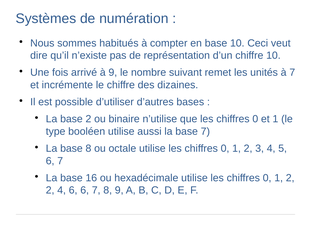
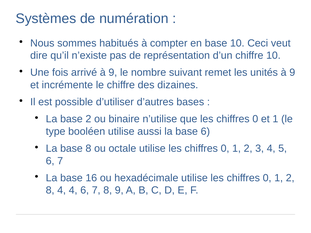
unités à 7: 7 -> 9 (292, 73)
base 7: 7 -> 6 (205, 132)
2: 2 -> 8 (50, 190)
4 6: 6 -> 4 (73, 190)
